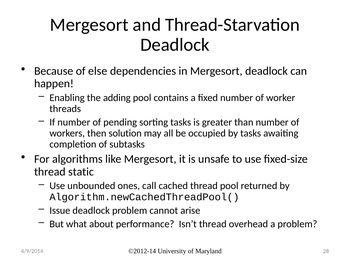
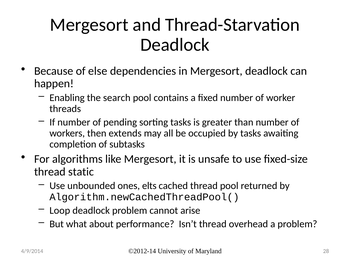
adding: adding -> search (117, 97)
solution: solution -> extends (125, 133)
call: call -> elts (149, 185)
Issue: Issue -> Loop (60, 210)
